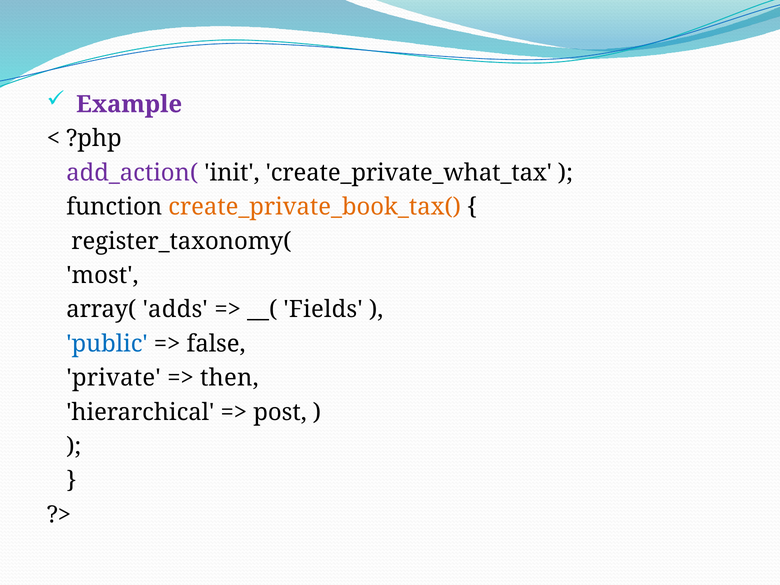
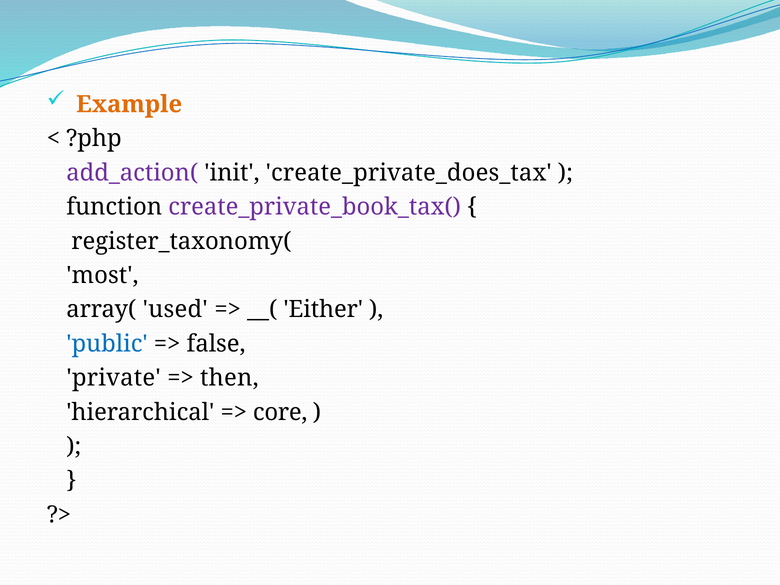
Example colour: purple -> orange (129, 104)
create_private_what_tax: create_private_what_tax -> create_private_does_tax (409, 173)
create_private_book_tax( colour: orange -> purple (315, 207)
adds: adds -> used (175, 310)
Fields: Fields -> Either (323, 310)
post: post -> core (280, 412)
